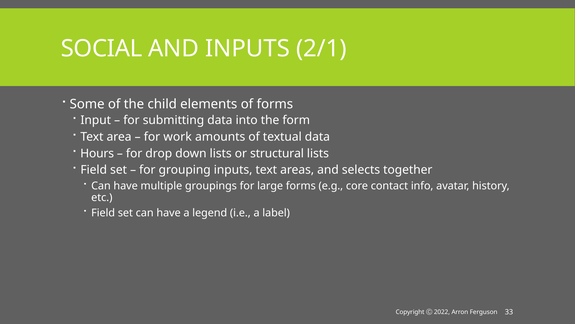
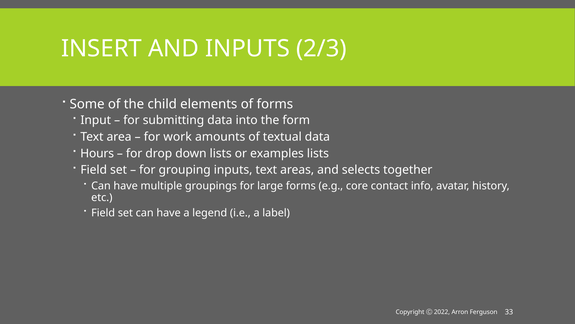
SOCIAL: SOCIAL -> INSERT (101, 48)
2/1: 2/1 -> 2/3 (321, 48)
structural: structural -> examples (277, 153)
